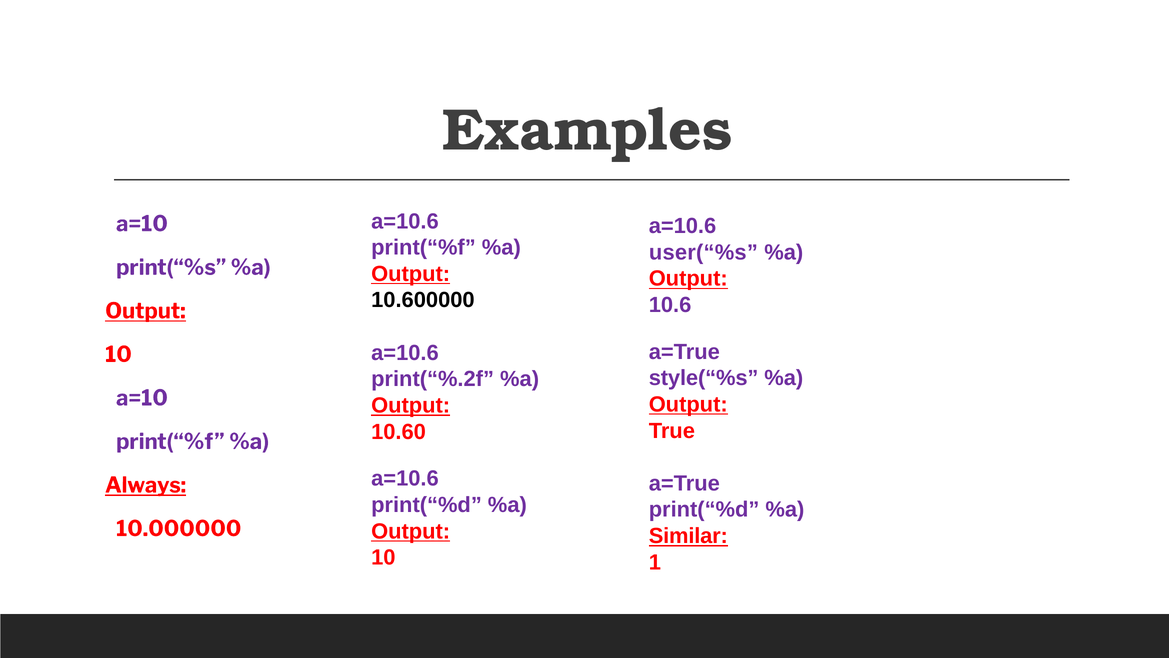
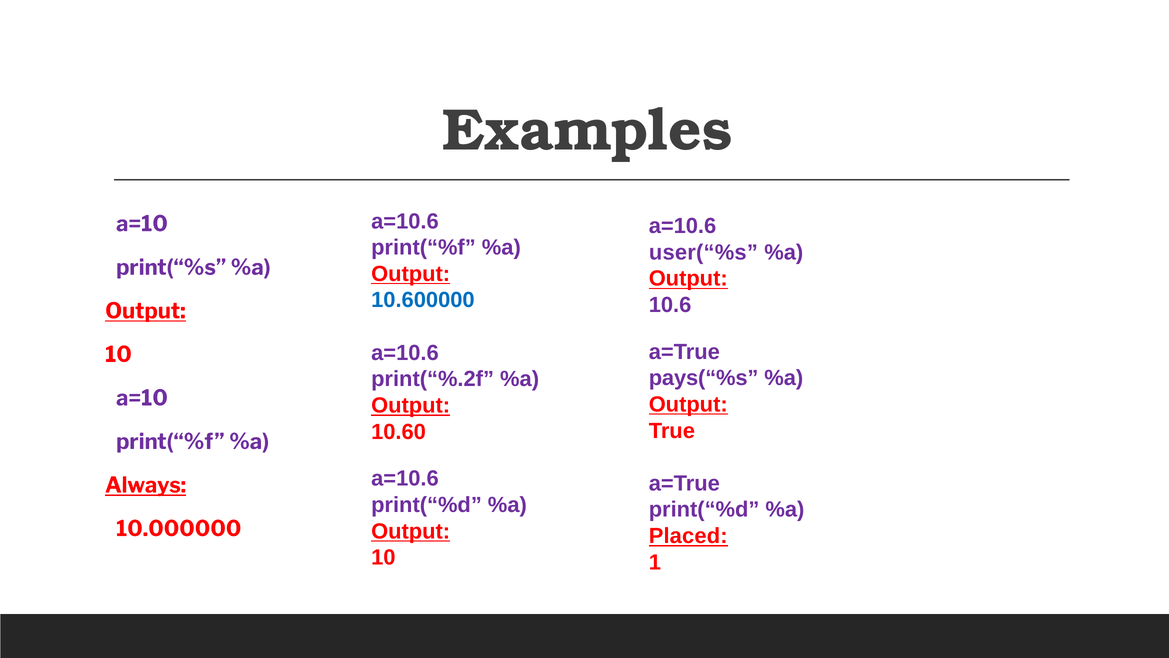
10.600000 colour: black -> blue (423, 300)
style(“%s: style(“%s -> pays(“%s (704, 378)
Similar: Similar -> Placed (688, 536)
